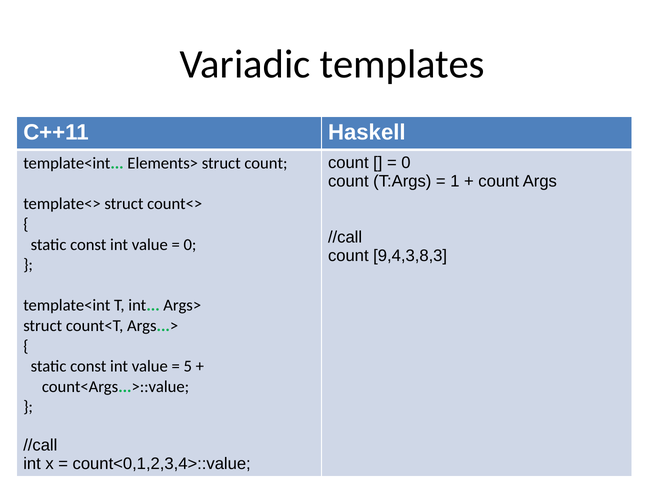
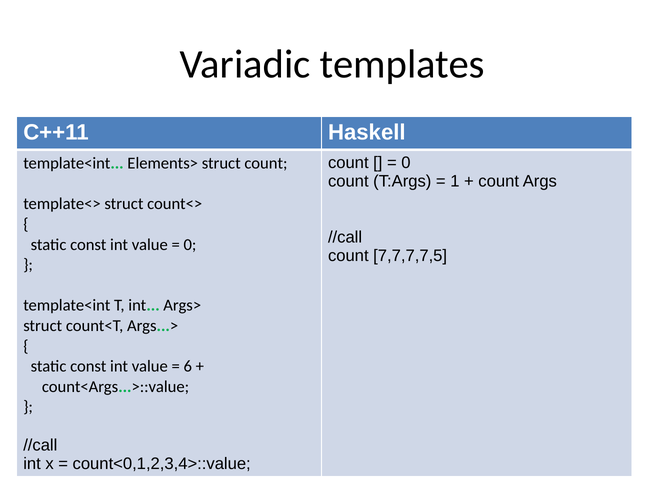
9,4,3,8,3: 9,4,3,8,3 -> 7,7,7,7,5 (410, 256)
5: 5 -> 6 (188, 366)
